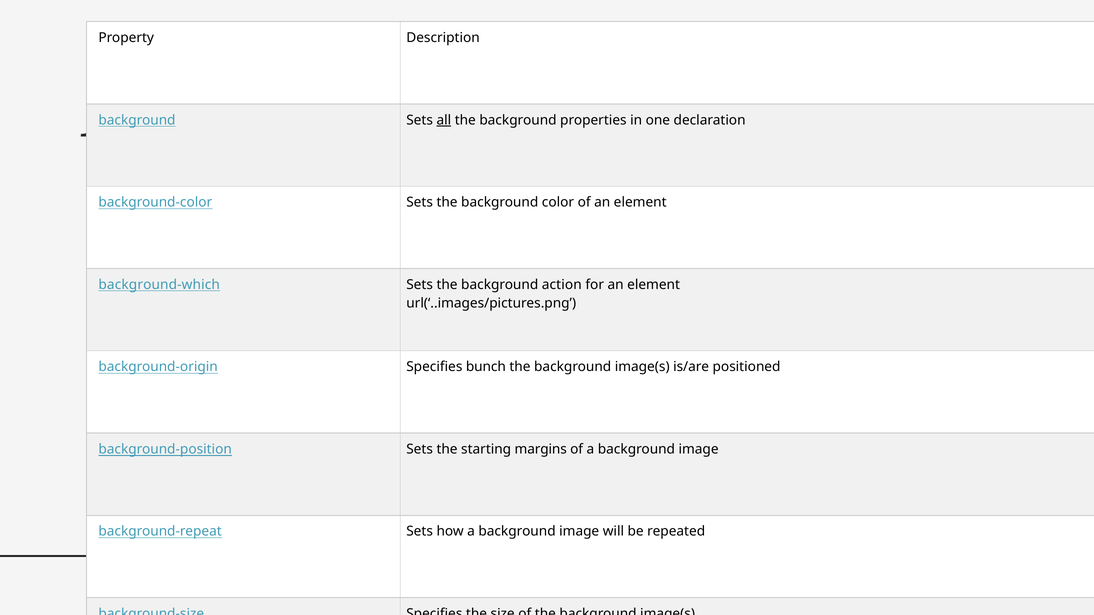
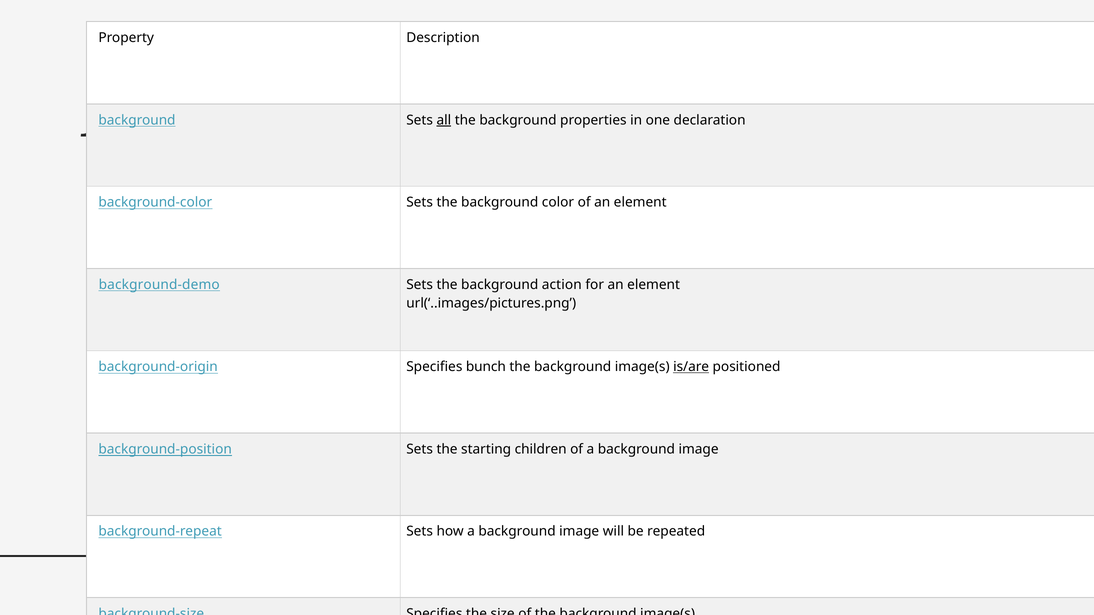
background-which: background-which -> background-demo (159, 285)
is/are underline: none -> present (691, 367)
margins: margins -> children (541, 449)
